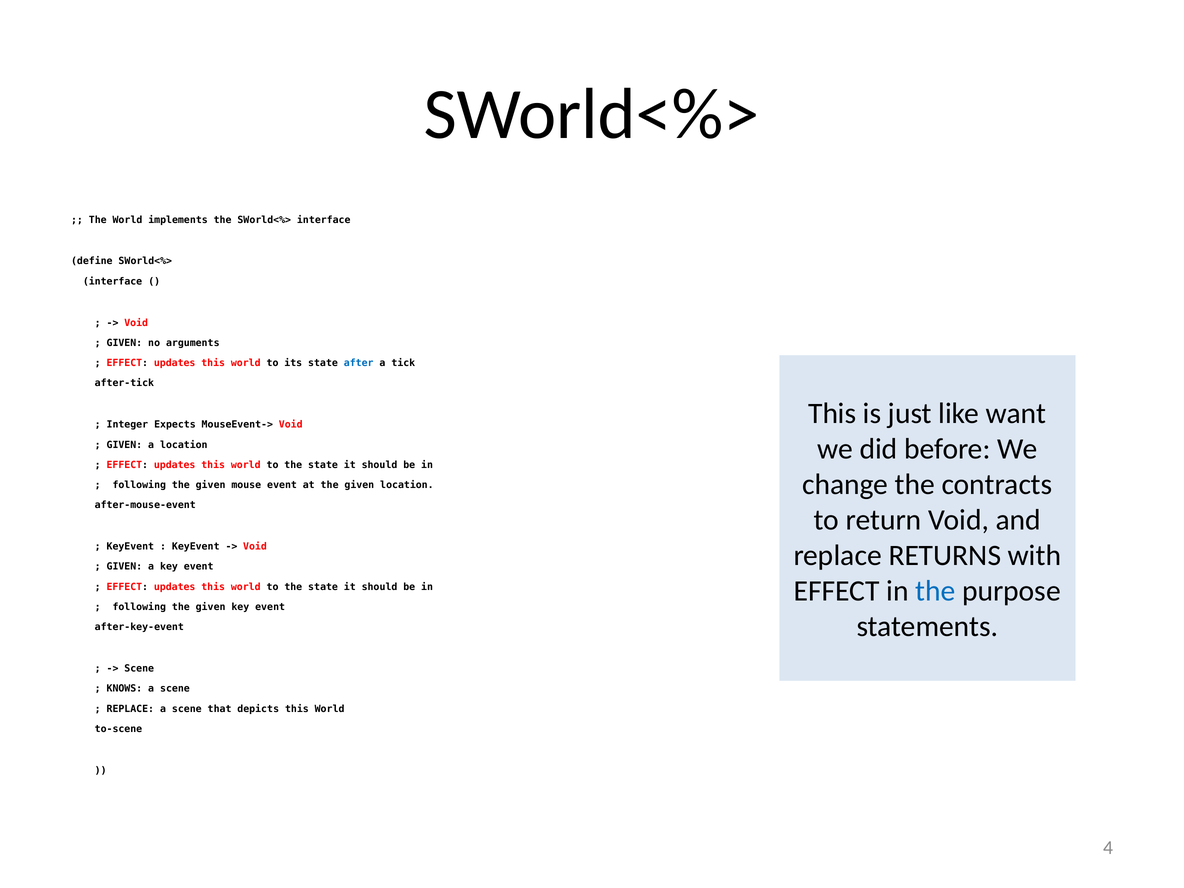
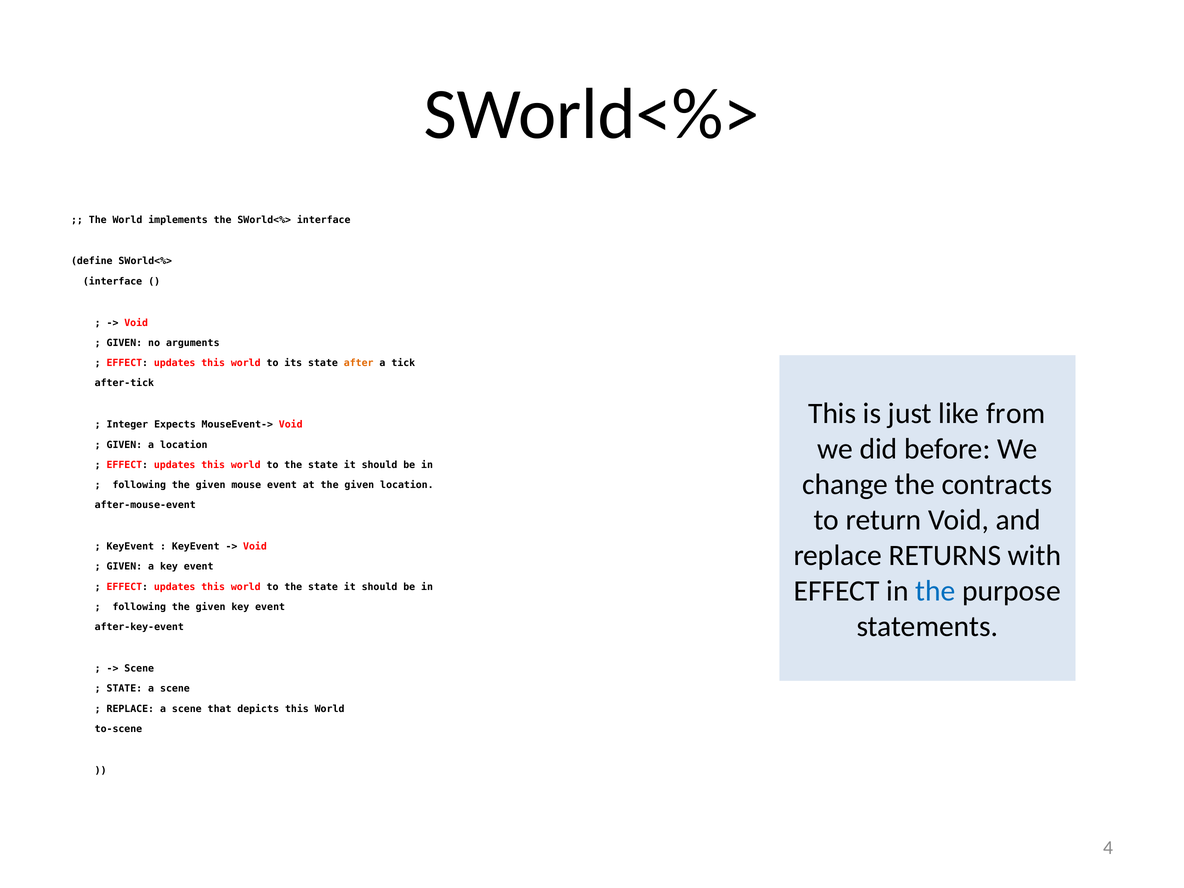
after colour: blue -> orange (359, 363)
want: want -> from (1016, 413)
KNOWS: KNOWS -> STATE (124, 689)
